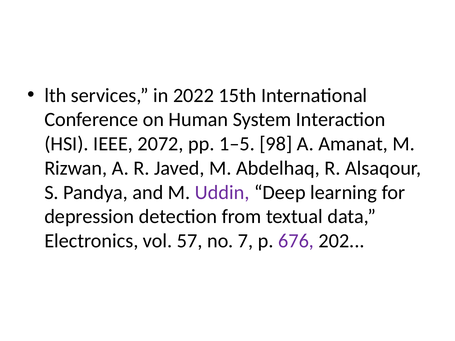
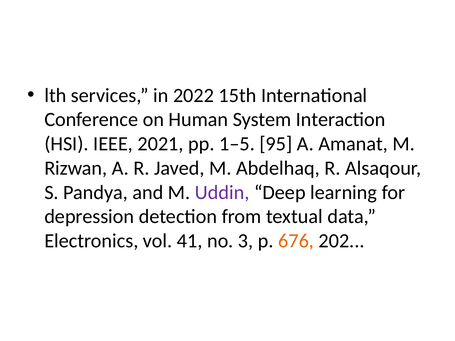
2072: 2072 -> 2021 (161, 144)
98: 98 -> 95 (276, 144)
57: 57 -> 41 (190, 241)
7: 7 -> 3 (246, 241)
676 colour: purple -> orange (296, 241)
